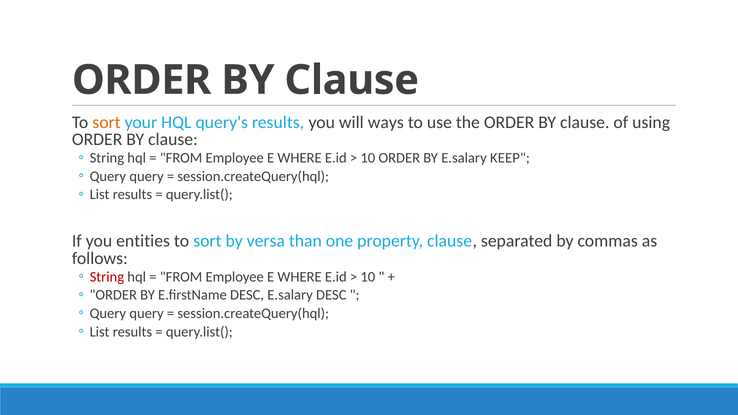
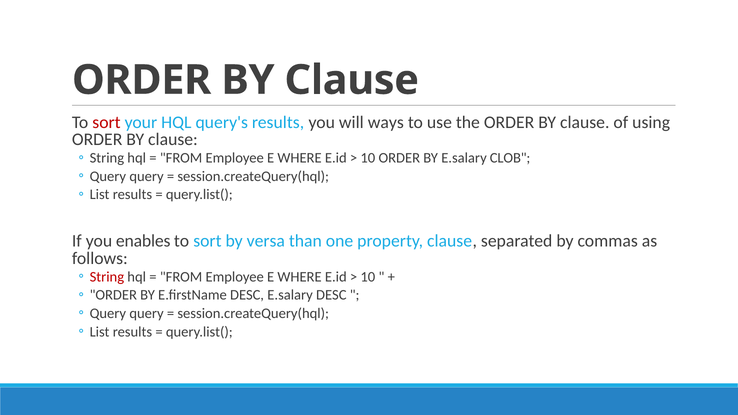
sort colour: orange -> red (106, 122)
KEEP: KEEP -> CLOB (510, 158)
entities: entities -> enables (143, 241)
